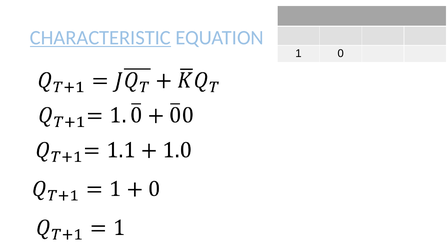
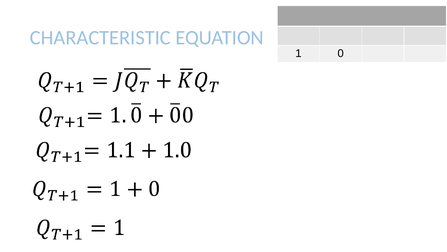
CHARACTERISTIC underline: present -> none (100, 38)
